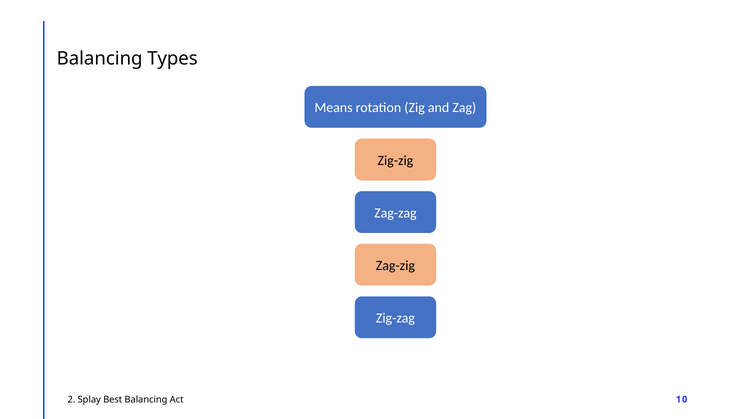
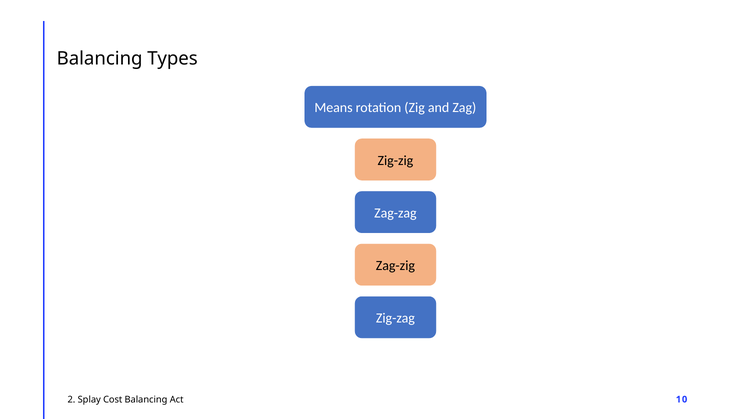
Best: Best -> Cost (113, 399)
